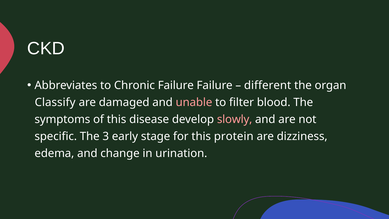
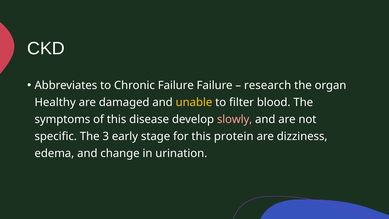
different: different -> research (268, 85)
Classify: Classify -> Healthy (55, 102)
unable colour: pink -> yellow (194, 102)
